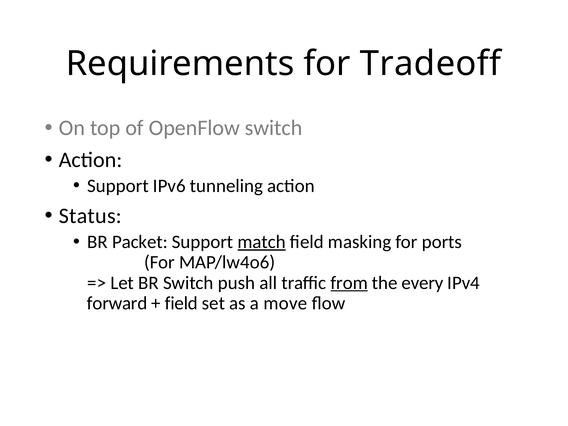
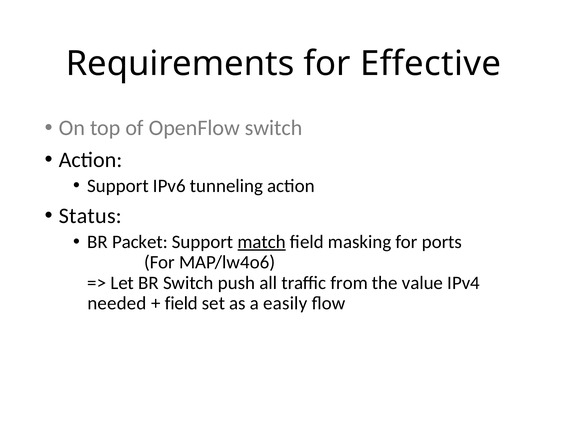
Tradeoff: Tradeoff -> Effective (430, 64)
from underline: present -> none (349, 283)
every: every -> value (422, 283)
forward: forward -> needed (117, 303)
move: move -> easily (285, 303)
